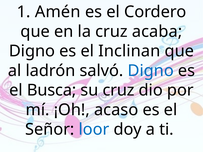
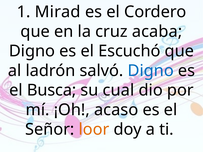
Amén: Amén -> Mirad (58, 12)
Inclinan: Inclinan -> Escuchó (129, 51)
su cruz: cruz -> cual (118, 90)
loor colour: blue -> orange (94, 130)
